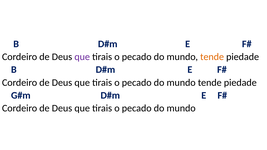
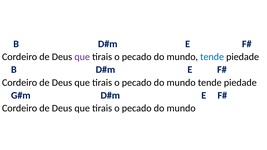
tende colour: orange -> blue (212, 57)
